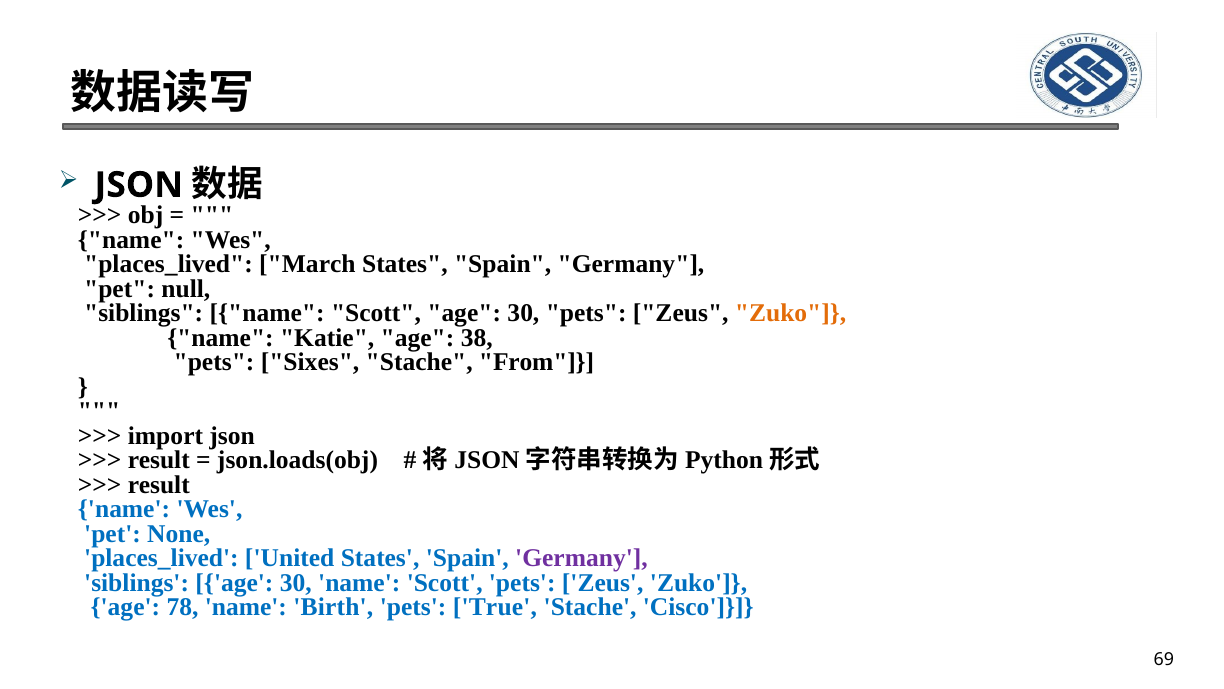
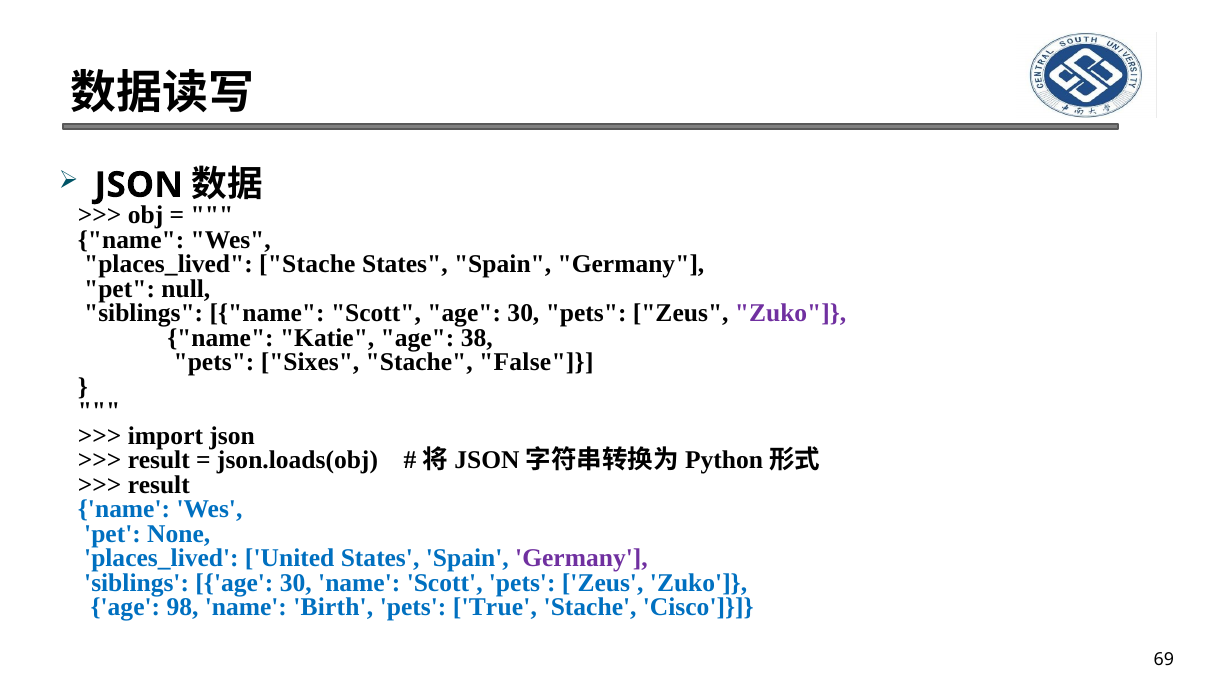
places_lived March: March -> Stache (307, 264)
Zuko colour: orange -> purple (791, 313)
From: From -> False (536, 362)
78: 78 -> 98 (183, 607)
